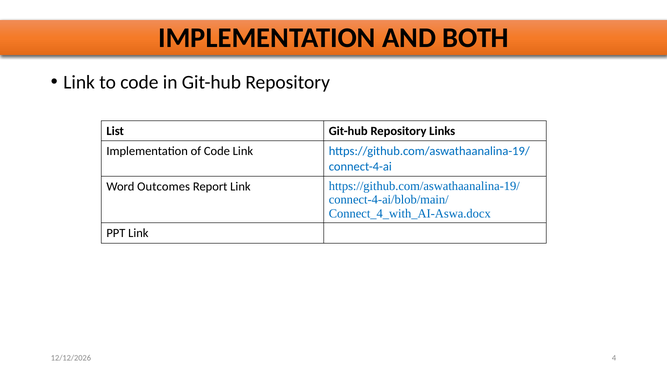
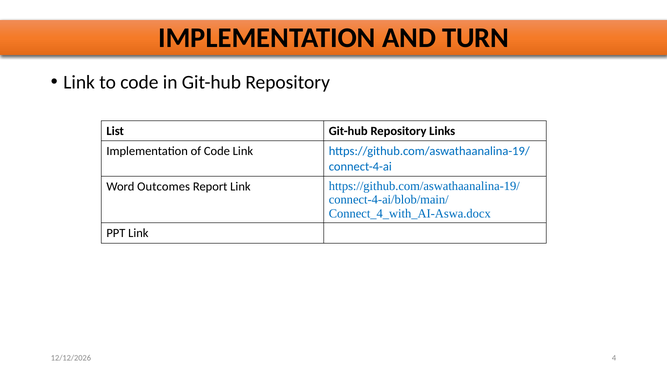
BOTH: BOTH -> TURN (476, 38)
